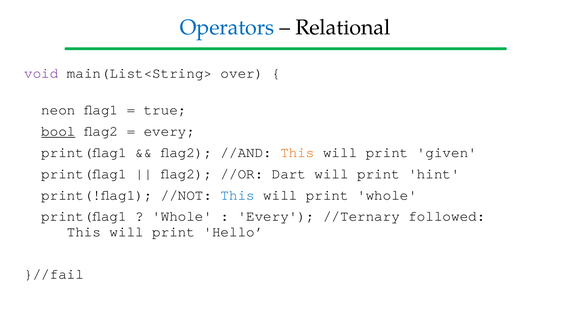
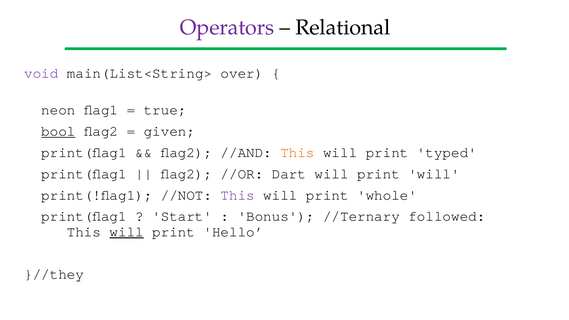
Operators colour: blue -> purple (227, 27)
every: every -> given (169, 131)
given: given -> typed (447, 152)
print hint: hint -> will (434, 174)
This colour: blue -> purple (238, 195)
Whole: Whole -> Start (182, 216)
Every: Every -> Bonus (276, 216)
will underline: none -> present (127, 232)
}//fail: }//fail -> }//they (54, 274)
